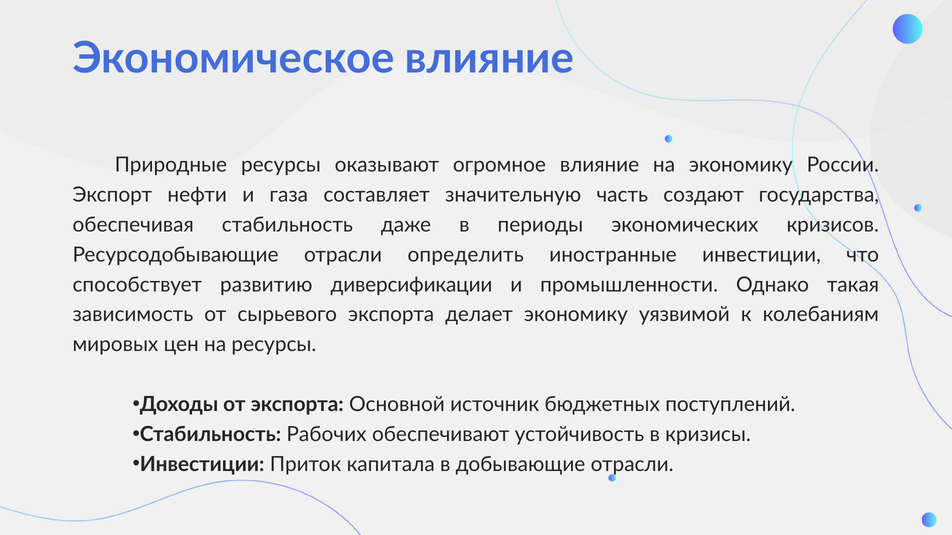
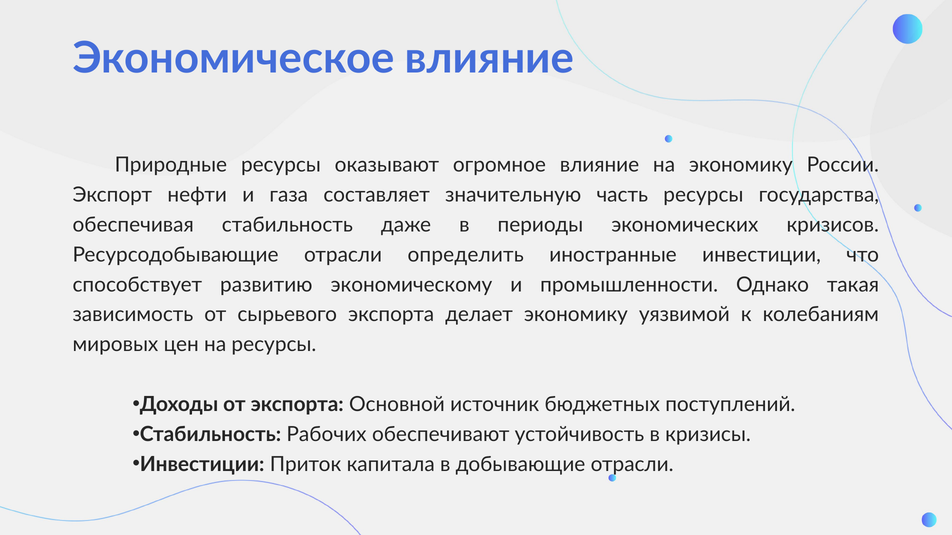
часть создают: создают -> ресурсы (703, 195)
диверсификации: диверсификации -> экономическому (411, 285)
